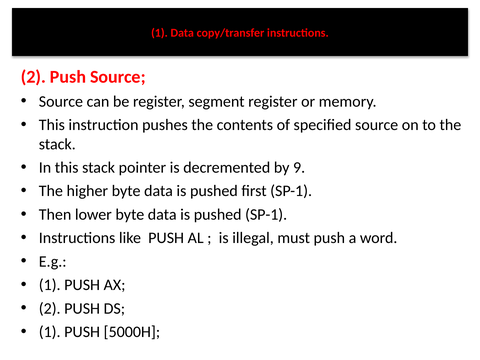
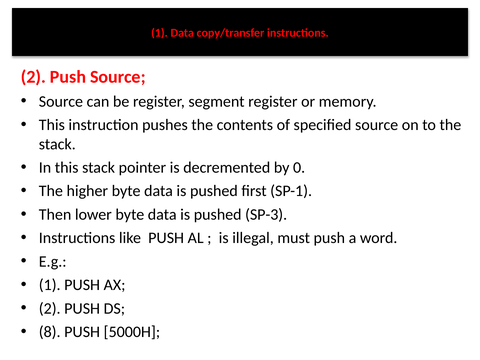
9: 9 -> 0 (299, 168)
pushed SP-1: SP-1 -> SP-3 (266, 215)
1: 1 -> 8 (50, 332)
